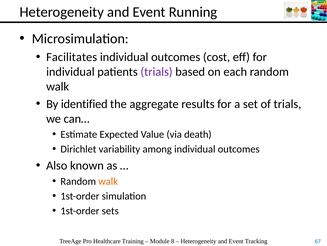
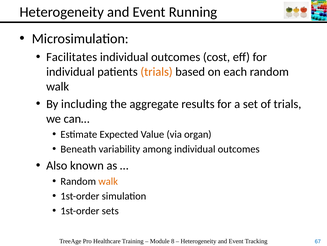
trials colour: purple -> orange (157, 72)
identified: identified -> including (84, 104)
death: death -> organ (198, 134)
Dirichlet: Dirichlet -> Beneath (78, 149)
